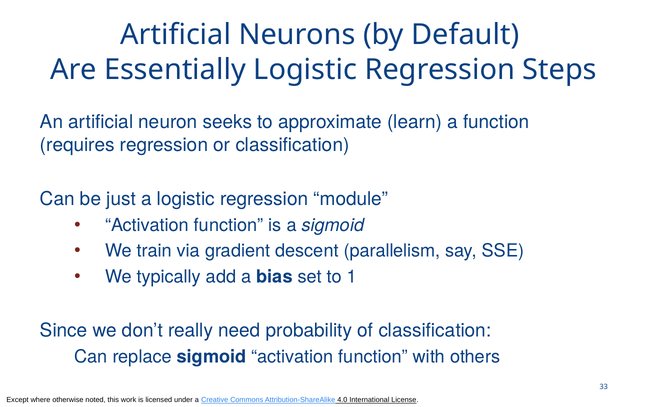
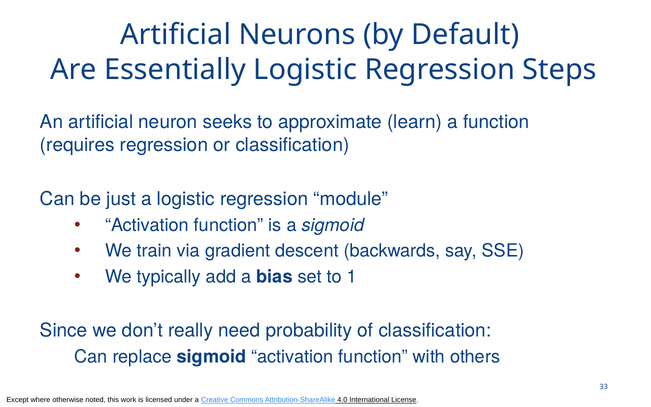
parallelism: parallelism -> backwards (392, 251)
